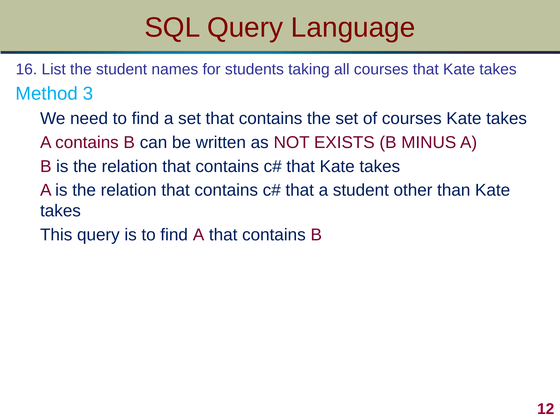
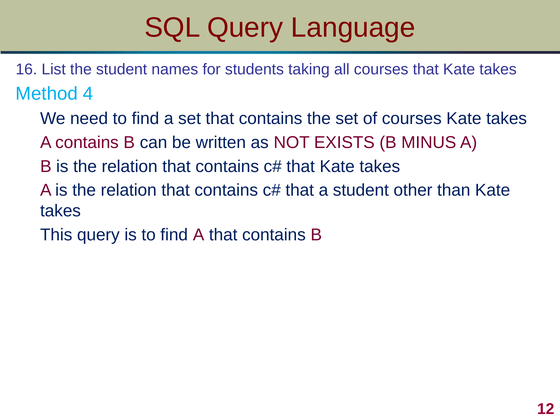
3: 3 -> 4 (88, 94)
